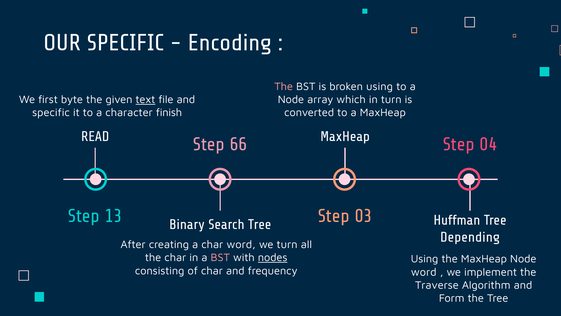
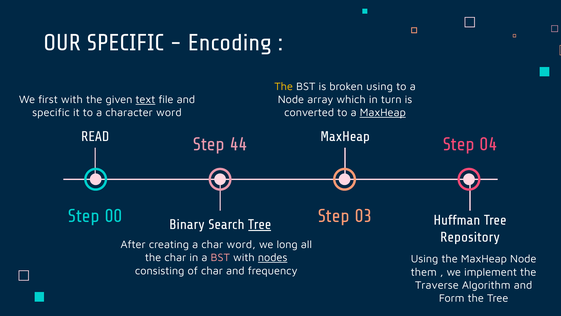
The colour: pink -> yellow (284, 86)
first byte: byte -> with (72, 99)
character finish: finish -> word (169, 112)
MaxHeap underline: none -> present (383, 112)
66: 66 -> 44 (239, 144)
13: 13 -> 00 (114, 216)
Tree underline: none -> present (260, 224)
Depending: Depending -> Repository (470, 237)
we turn: turn -> long (287, 244)
word: word -> them (424, 272)
